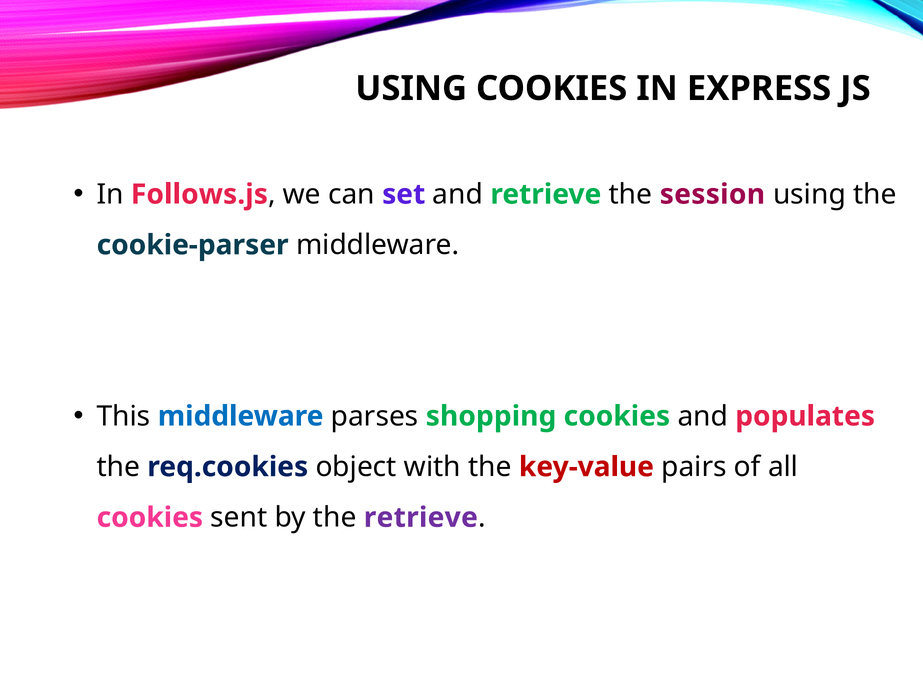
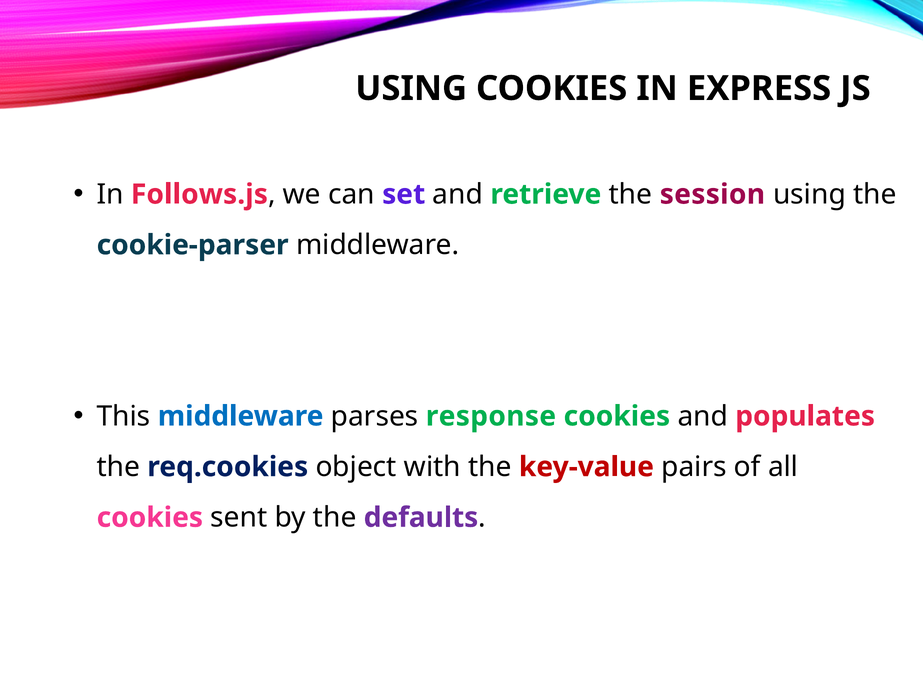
shopping: shopping -> response (491, 416)
the retrieve: retrieve -> defaults (421, 518)
